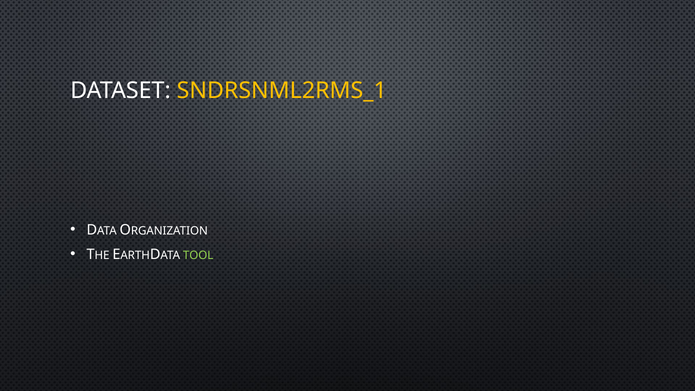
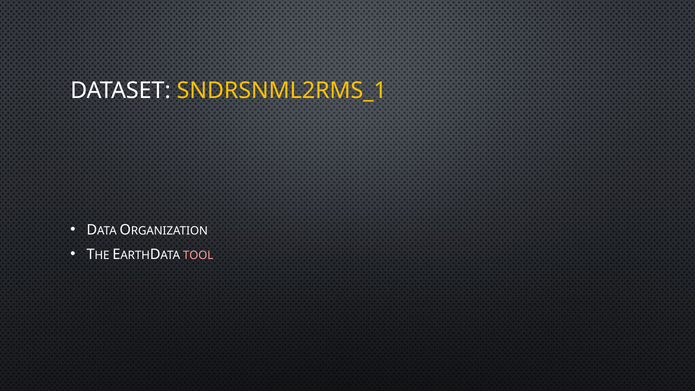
TOOL colour: light green -> pink (198, 255)
